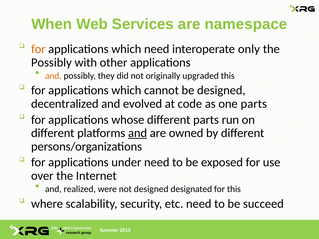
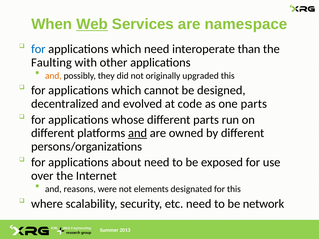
Web underline: none -> present (92, 24)
for colour: orange -> blue (38, 49)
only: only -> than (249, 49)
Possibly: Possibly -> Faulting (51, 63)
under: under -> about (126, 163)
realized: realized -> reasons (80, 189)
not designed: designed -> elements (151, 189)
succeed: succeed -> network (263, 204)
